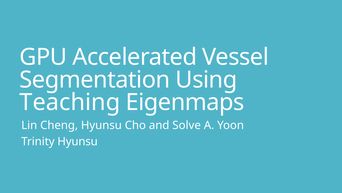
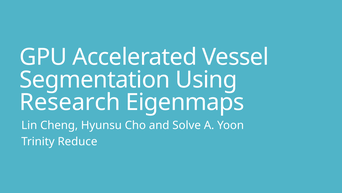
Teaching: Teaching -> Research (70, 102)
Trinity Hyunsu: Hyunsu -> Reduce (77, 141)
